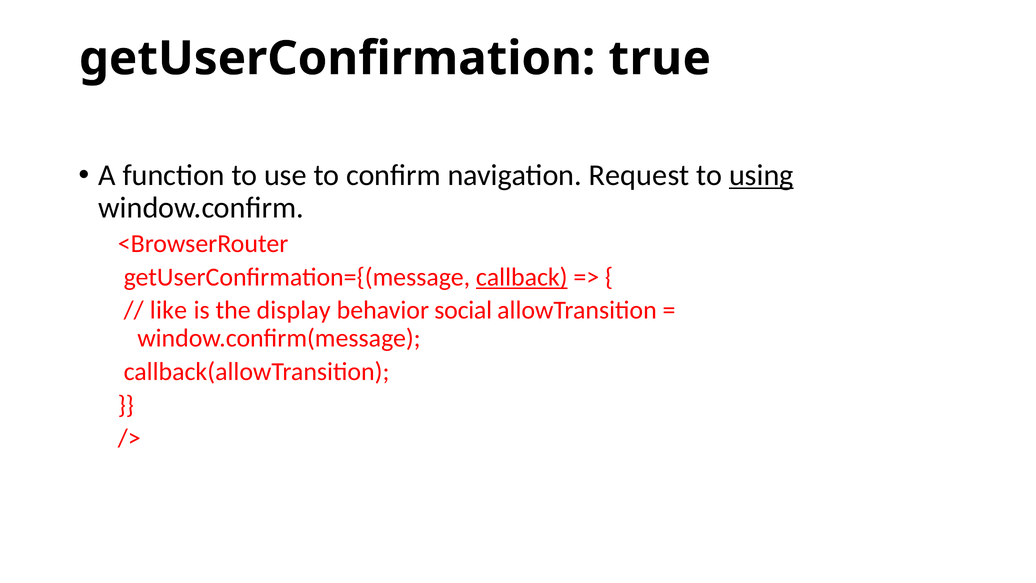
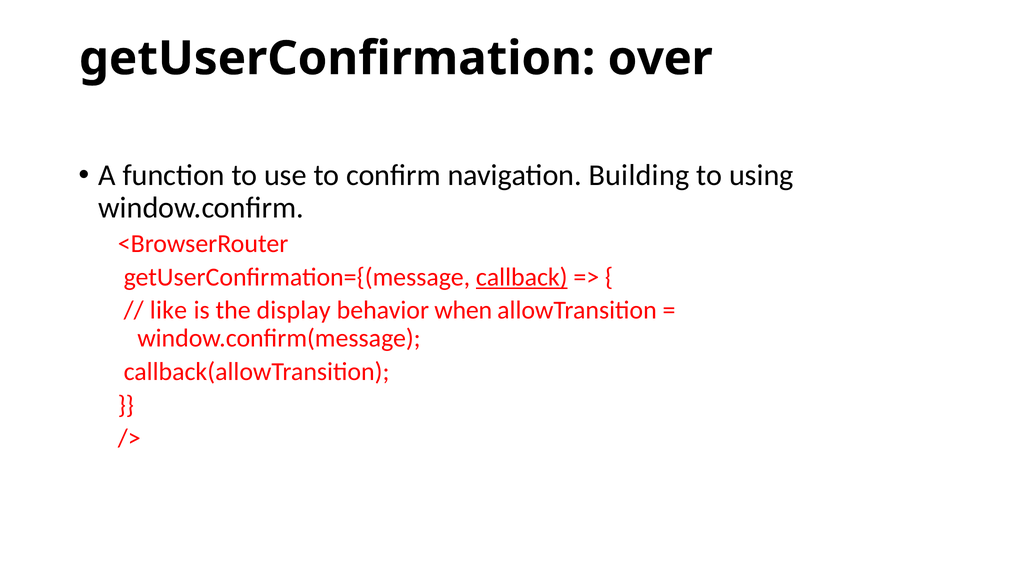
true: true -> over (660, 59)
Request: Request -> Building (639, 175)
using underline: present -> none (761, 175)
social: social -> when (463, 310)
